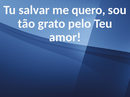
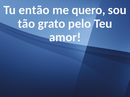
salvar: salvar -> então (34, 10)
